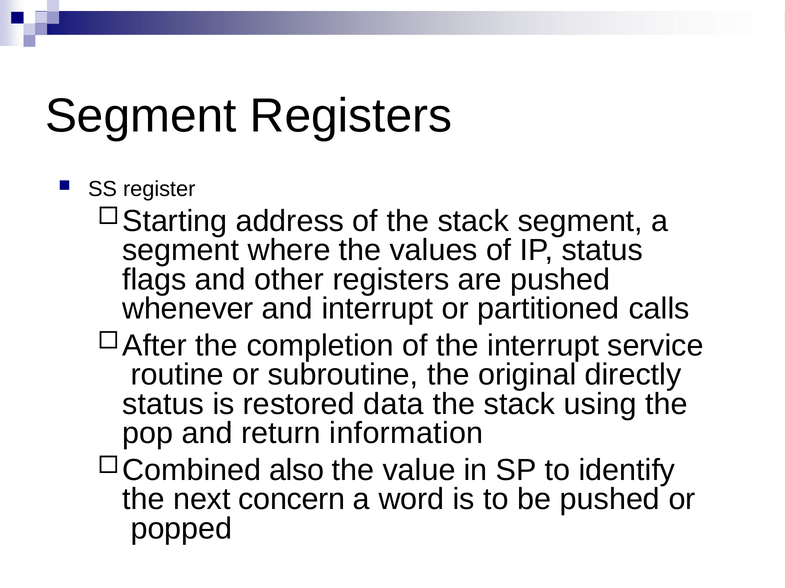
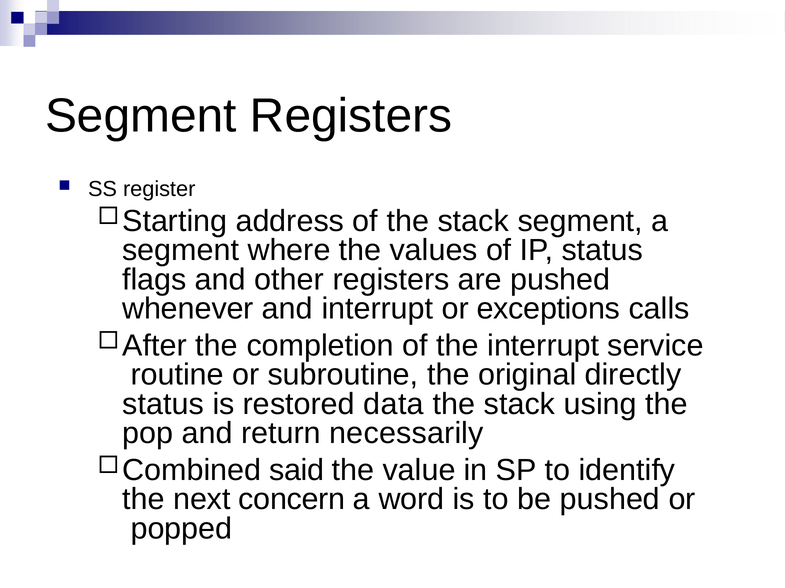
partitioned: partitioned -> exceptions (548, 309)
information: information -> necessarily (406, 434)
also: also -> said (297, 471)
